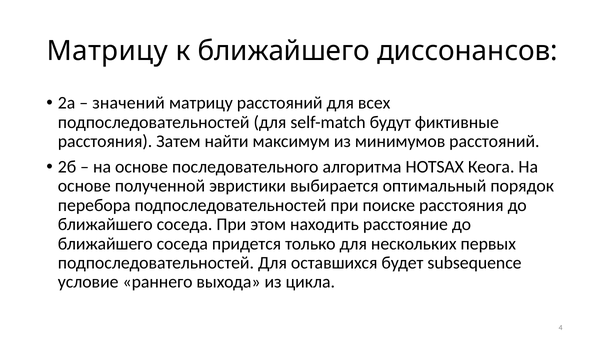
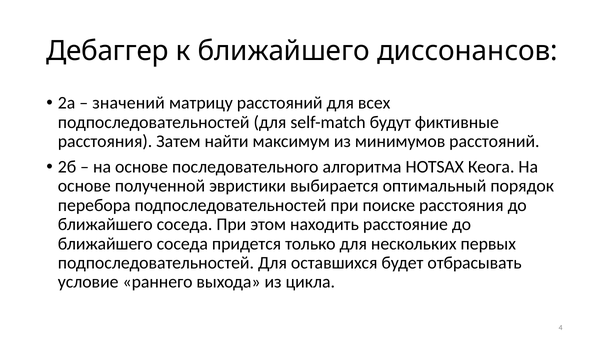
Матрицу: Матрицу -> Дебаггер (107, 51)
subsequence: subsequence -> отбрасывать (475, 262)
